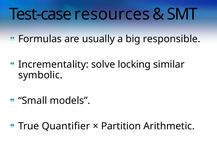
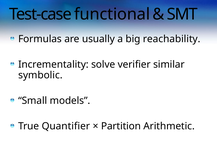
resources: resources -> functional (112, 14)
responsible: responsible -> reachability (172, 39)
locking: locking -> verifier (134, 64)
